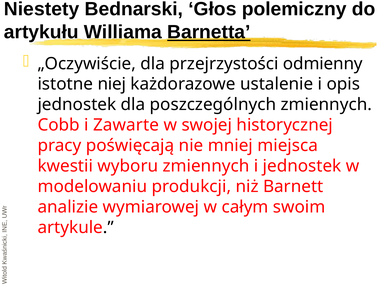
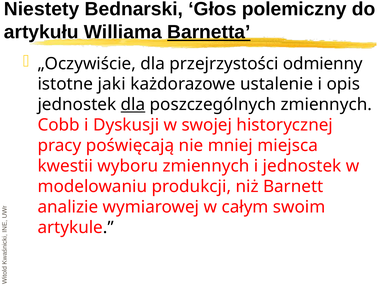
niej: niej -> jaki (112, 84)
dla underline: none -> present (133, 105)
Zawarte: Zawarte -> Dyskusji (126, 125)
